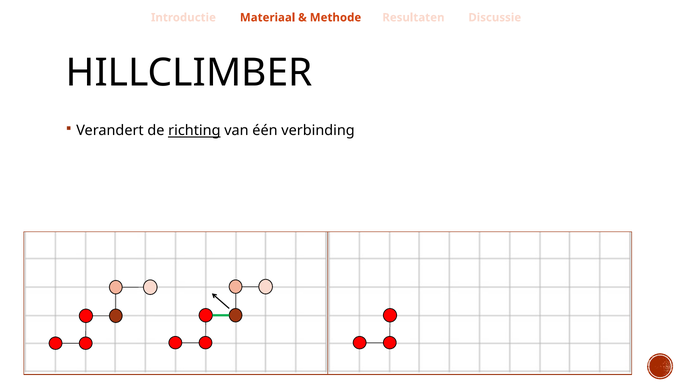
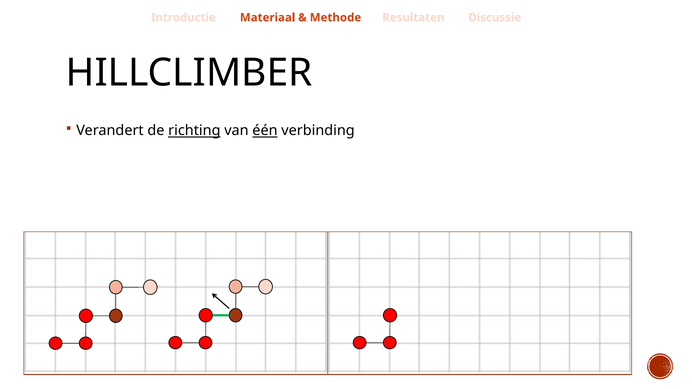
één underline: none -> present (265, 131)
